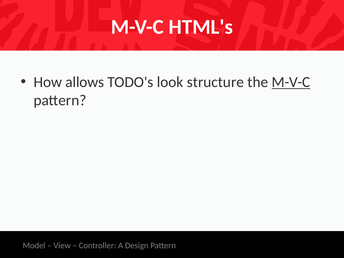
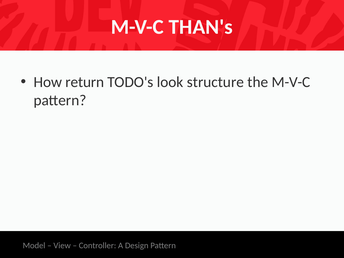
HTML's: HTML's -> THAN's (201, 27)
allows: allows -> return (85, 82)
M-V-C underline: present -> none (291, 82)
